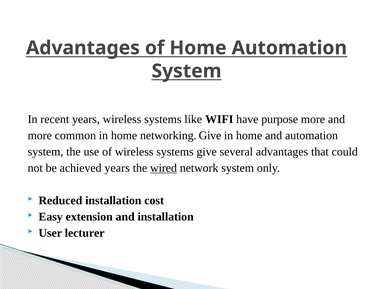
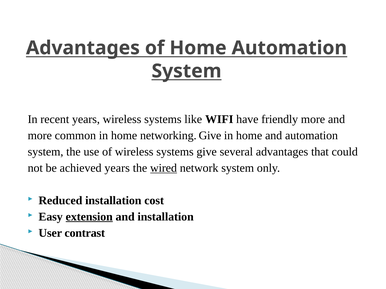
purpose: purpose -> friendly (280, 119)
extension underline: none -> present (89, 217)
lecturer: lecturer -> contrast (85, 233)
